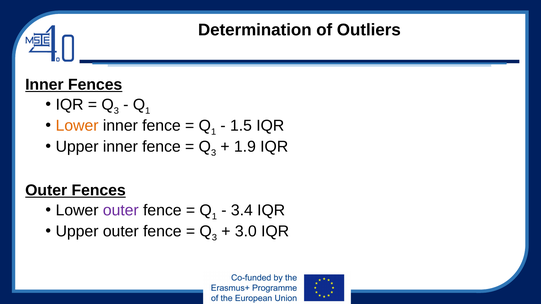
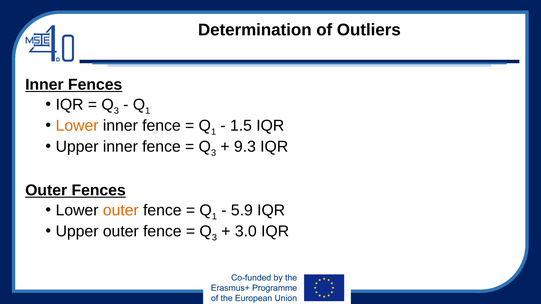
1.9: 1.9 -> 9.3 (245, 147)
outer colour: purple -> orange (121, 211)
3.4: 3.4 -> 5.9 (242, 211)
